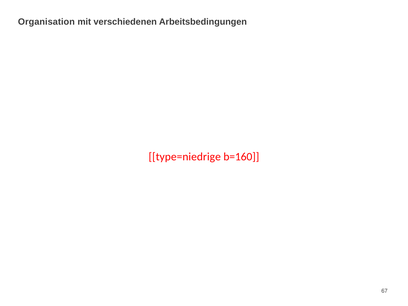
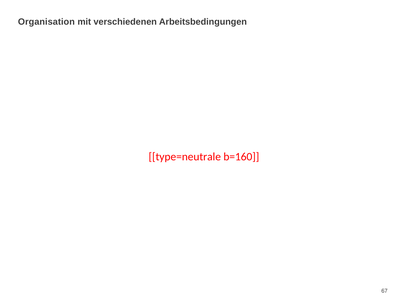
type=niedrige: type=niedrige -> type=neutrale (185, 157)
